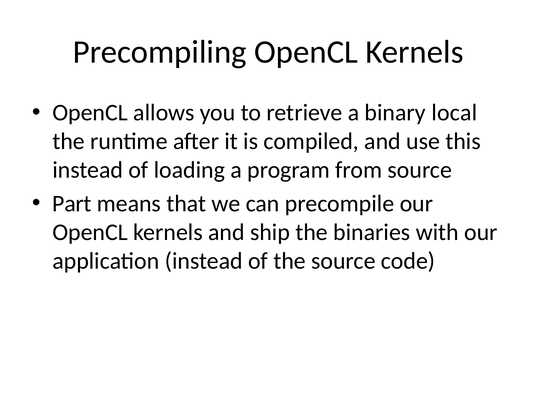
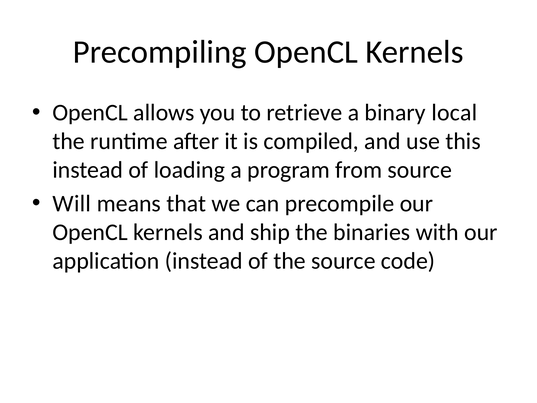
Part: Part -> Will (72, 203)
